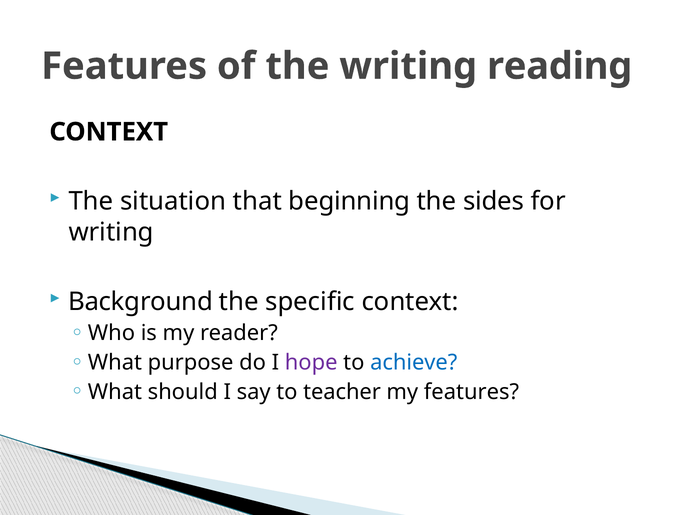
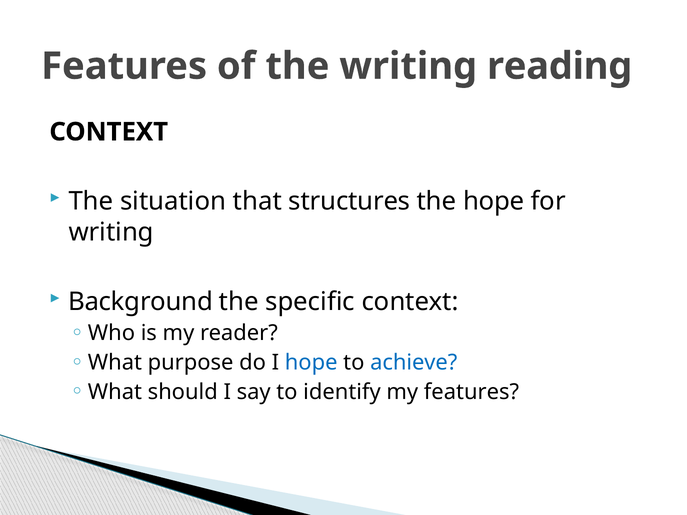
beginning: beginning -> structures (349, 201)
the sides: sides -> hope (494, 201)
hope colour: purple -> blue (311, 363)
teacher: teacher -> identify (342, 392)
